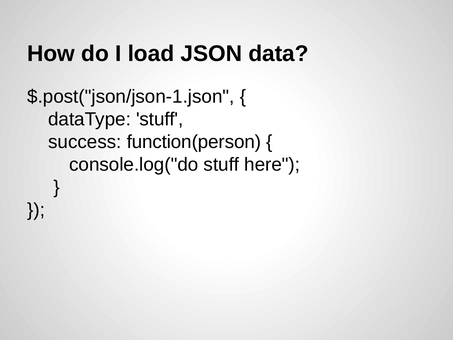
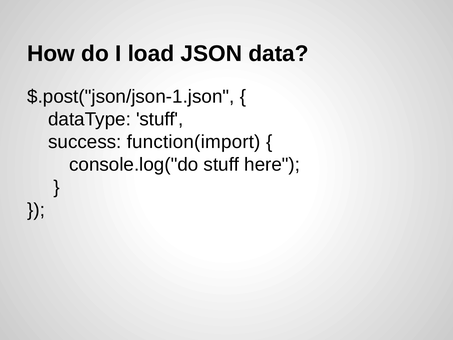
function(person: function(person -> function(import (194, 142)
